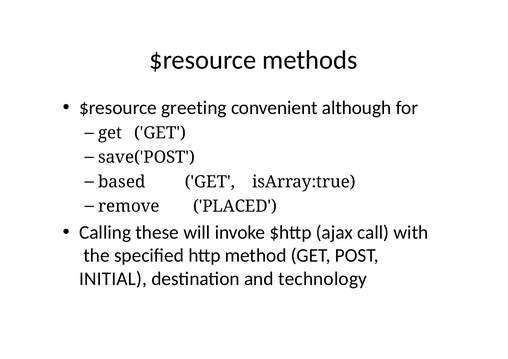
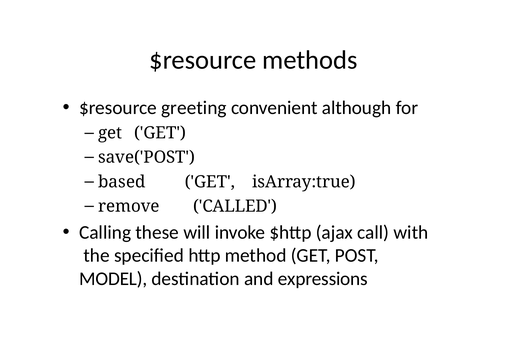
PLACED: PLACED -> CALLED (235, 206)
INITIAL: INITIAL -> MODEL (113, 279)
technology: technology -> expressions (323, 279)
